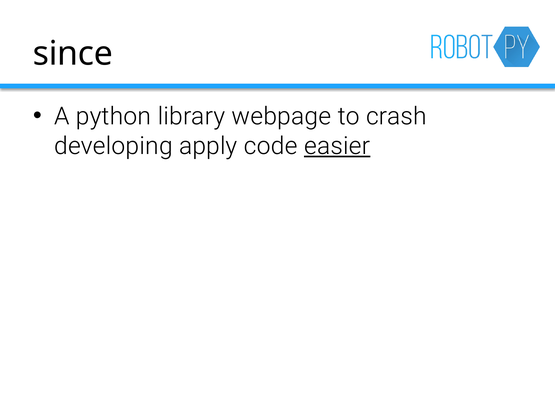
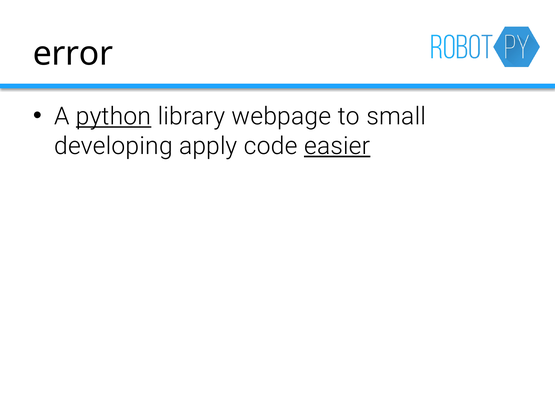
since: since -> error (73, 54)
python underline: none -> present (113, 116)
crash: crash -> small (396, 116)
